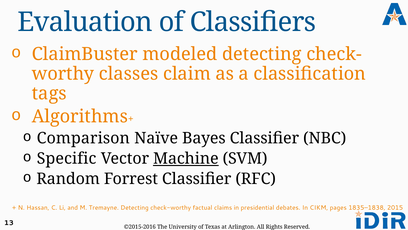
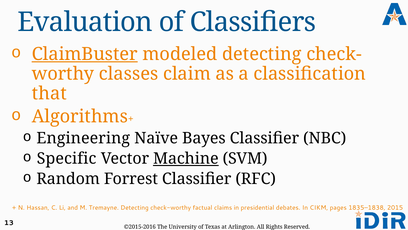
ClaimBuster underline: none -> present (85, 54)
tags: tags -> that (49, 93)
Comparison: Comparison -> Engineering (83, 138)
